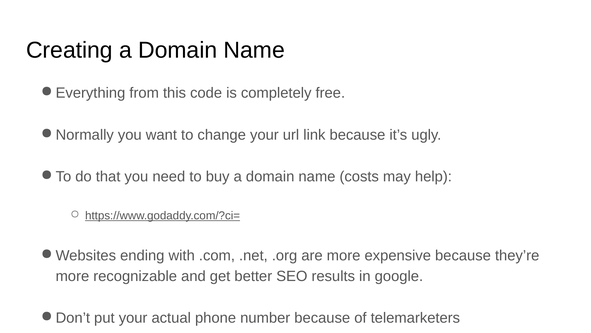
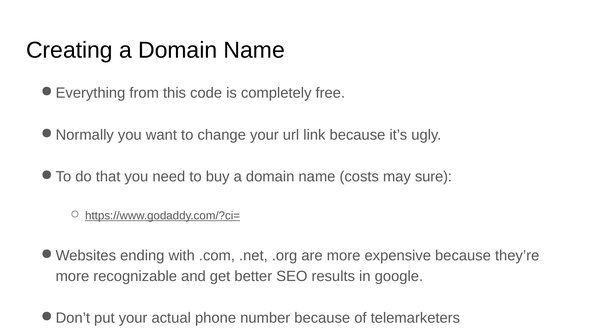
help: help -> sure (433, 176)
